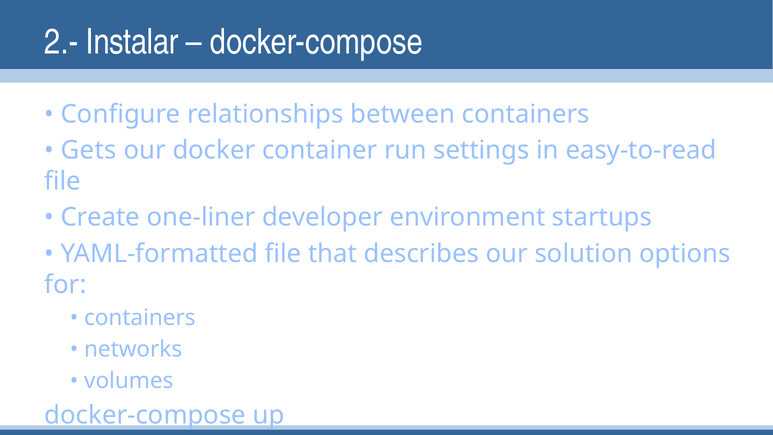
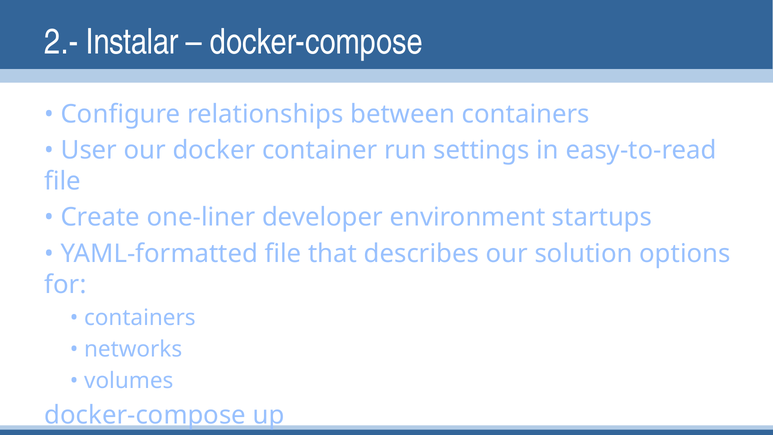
Gets: Gets -> User (89, 150)
